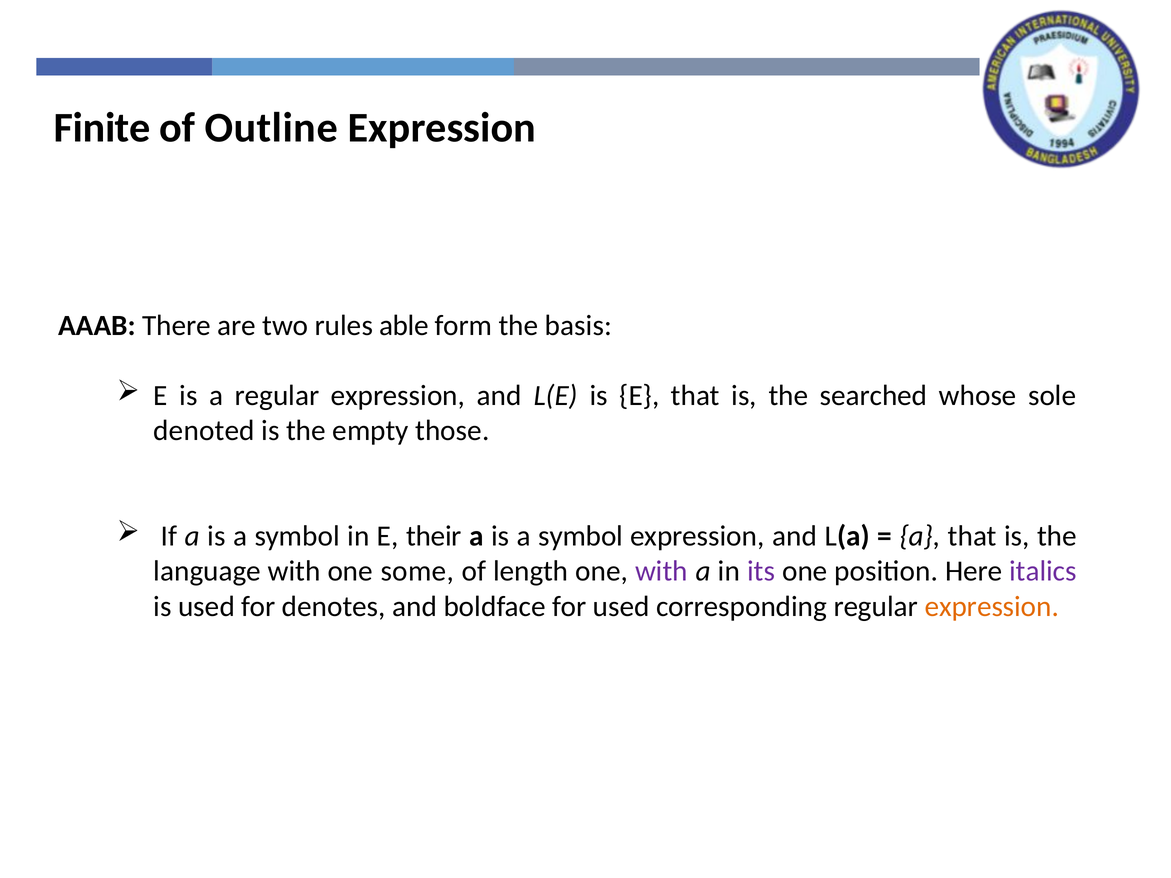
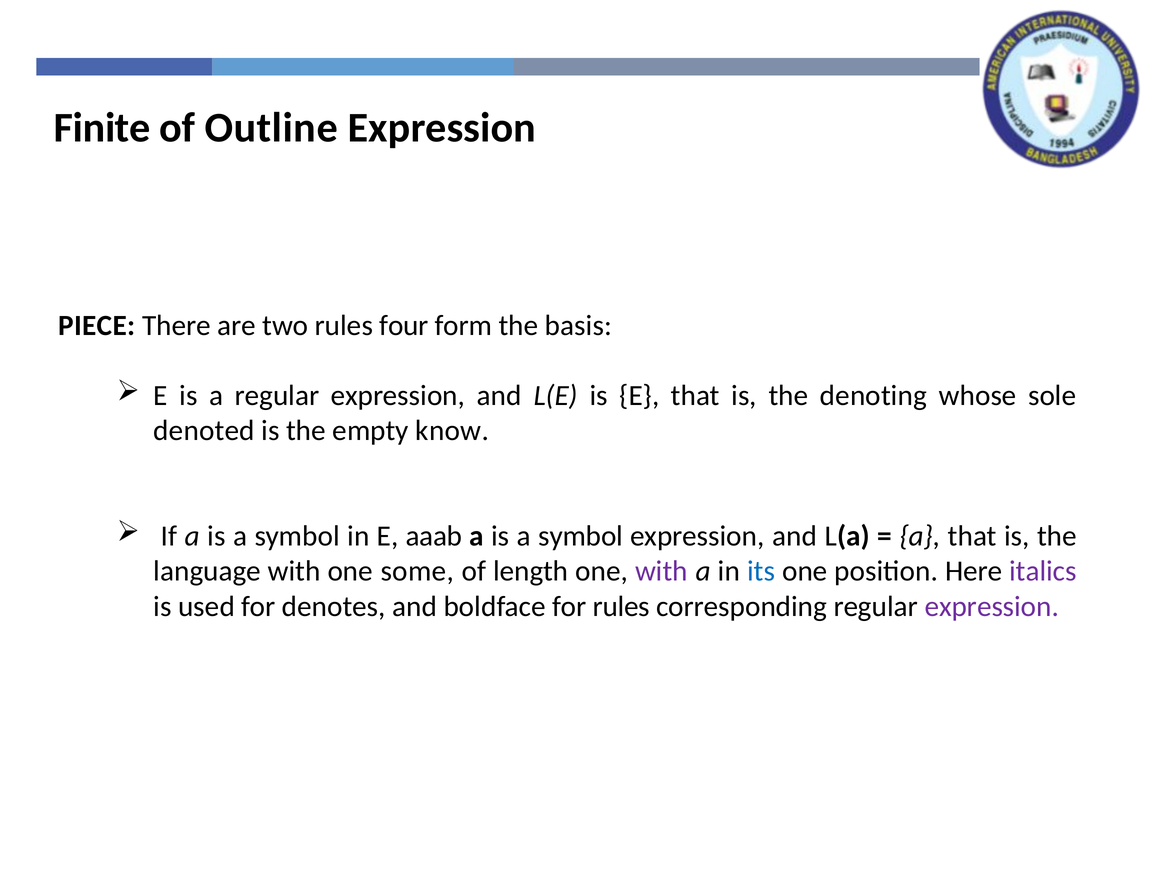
AAAB: AAAB -> PIECE (97, 326)
able: able -> four (404, 326)
searched: searched -> denoting (873, 396)
those: those -> know (452, 431)
their: their -> aaab (434, 536)
its colour: purple -> blue (761, 571)
for used: used -> rules (621, 607)
expression colour: orange -> purple (992, 607)
